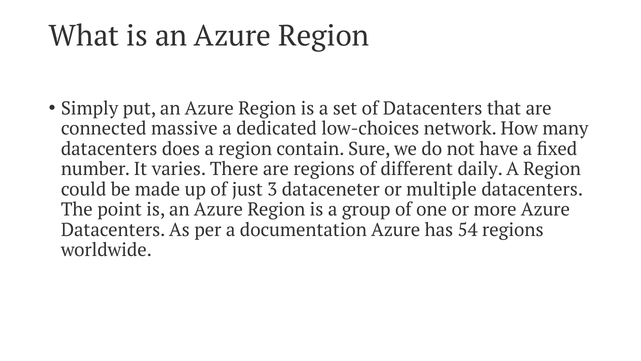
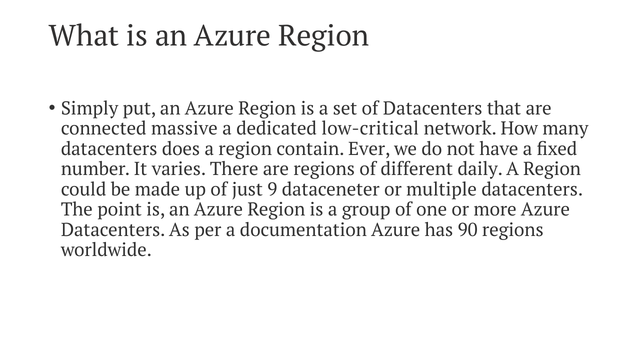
low-choices: low-choices -> low-critical (370, 129)
Sure: Sure -> Ever (369, 149)
3: 3 -> 9 (272, 189)
54: 54 -> 90 (468, 230)
